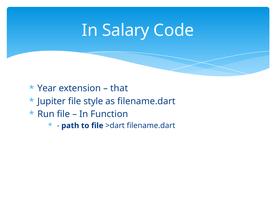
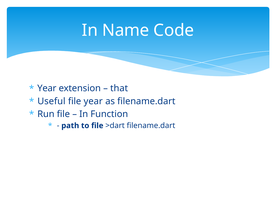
Salary: Salary -> Name (126, 30)
Jupiter: Jupiter -> Useful (51, 101)
file style: style -> year (93, 101)
